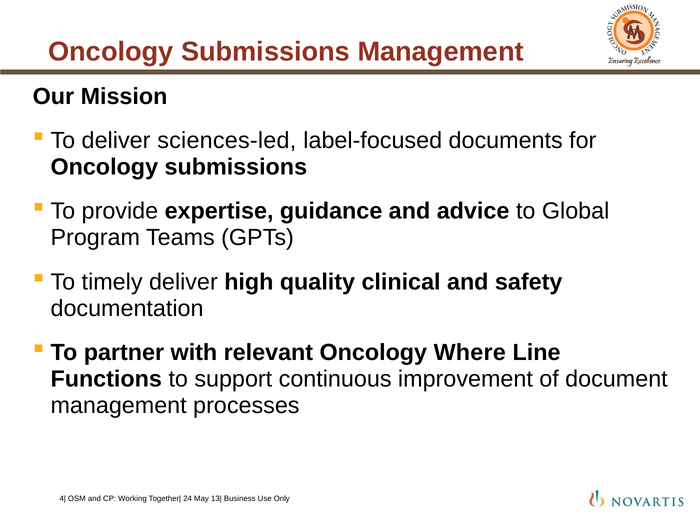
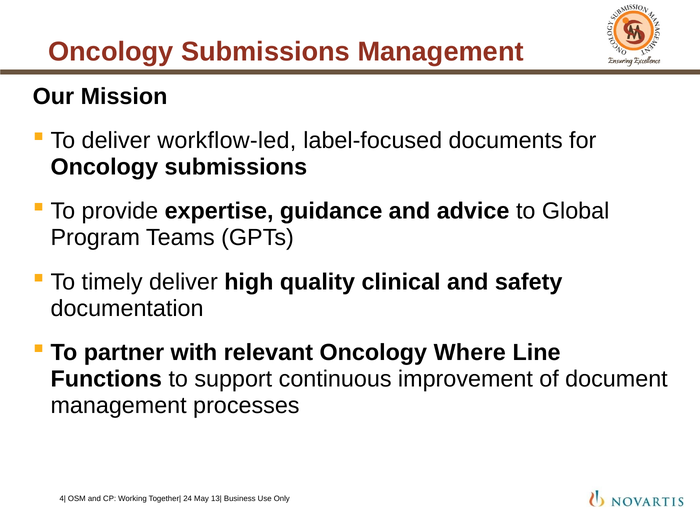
sciences-led: sciences-led -> workflow-led (227, 140)
